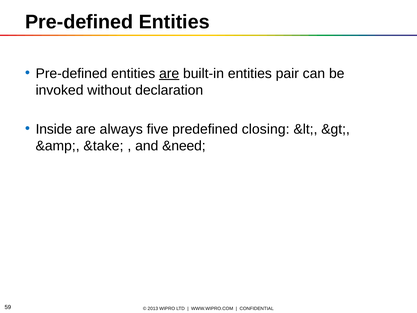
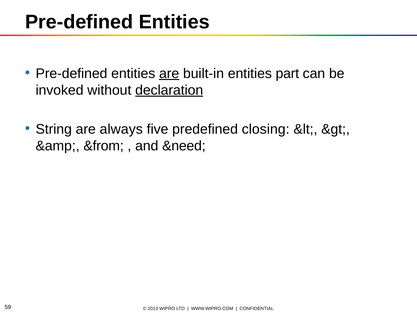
pair: pair -> part (287, 73)
declaration underline: none -> present (169, 90)
Inside: Inside -> String (54, 129)
&take: &take -> &from (104, 146)
